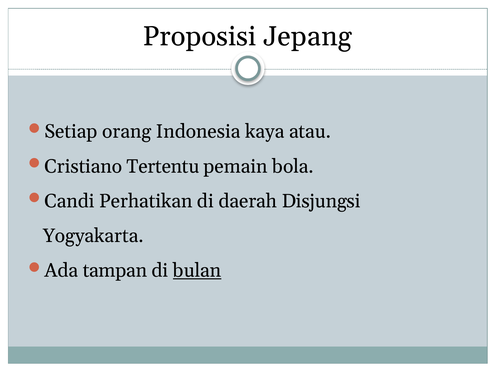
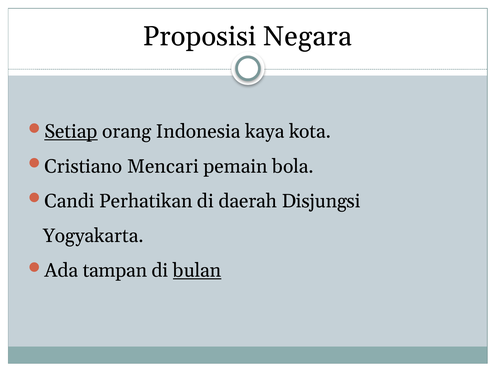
Jepang: Jepang -> Negara (308, 37)
Setiap underline: none -> present (71, 132)
atau: atau -> kota (310, 132)
Tertentu: Tertentu -> Mencari (163, 166)
